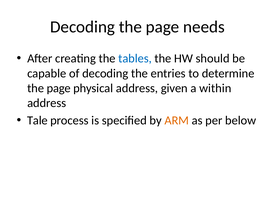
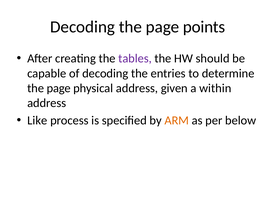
needs: needs -> points (204, 27)
tables colour: blue -> purple (135, 59)
Tale: Tale -> Like (37, 121)
